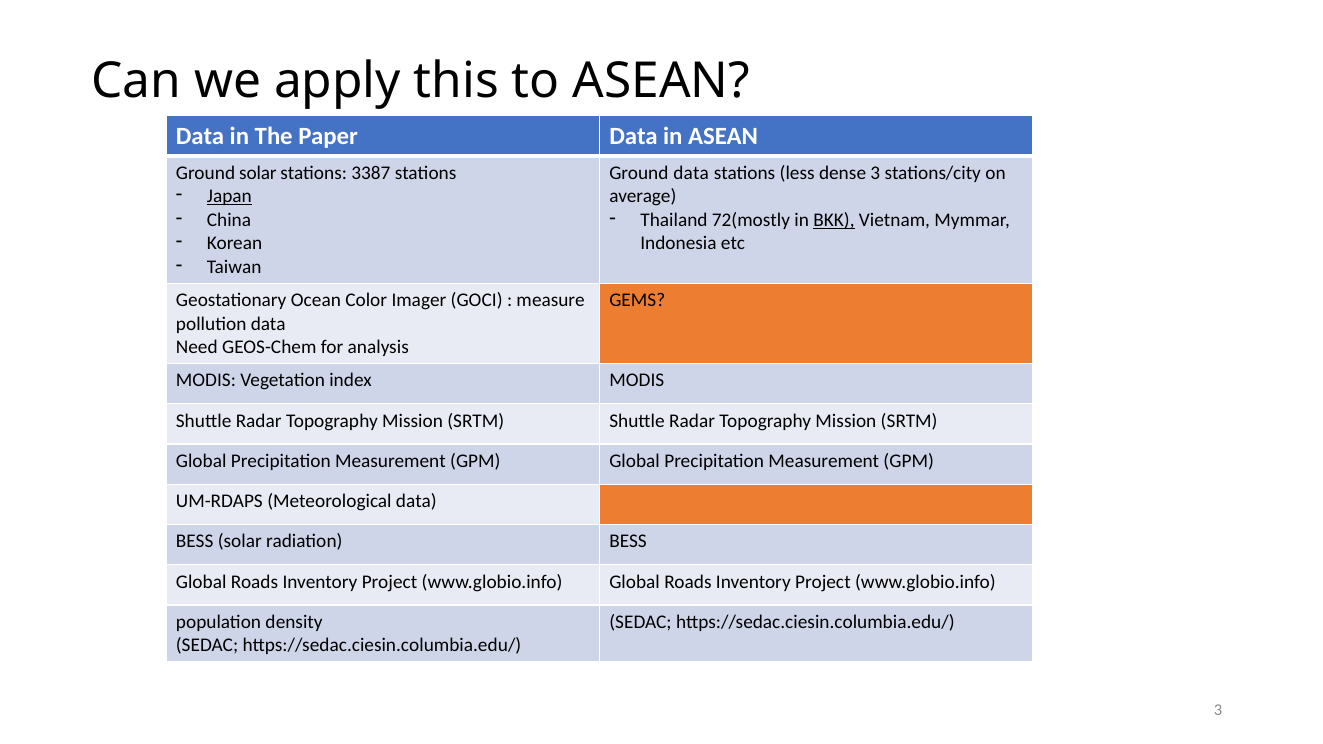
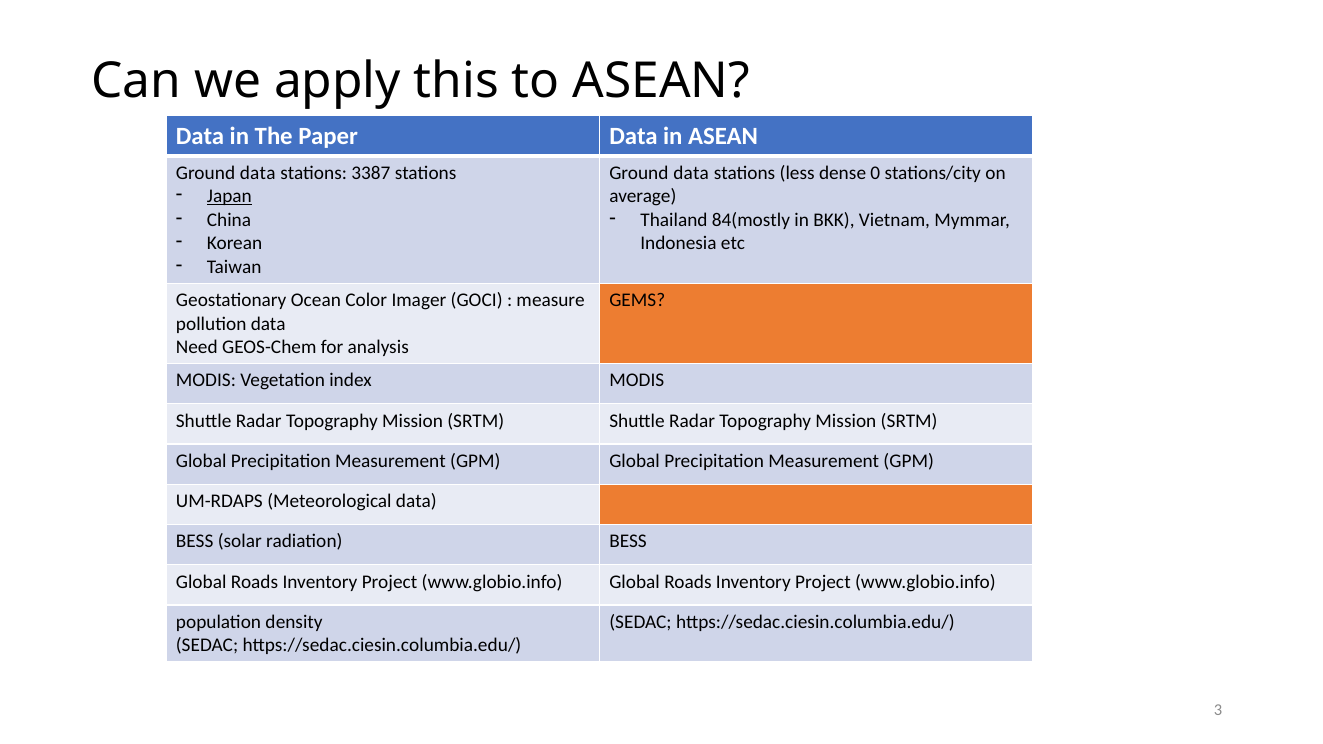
solar: solar -> data (258, 173)
dense 3: 3 -> 0 (875, 173)
72(mostly: 72(mostly -> 84(mostly (751, 220)
BKK underline: present -> none (834, 220)
